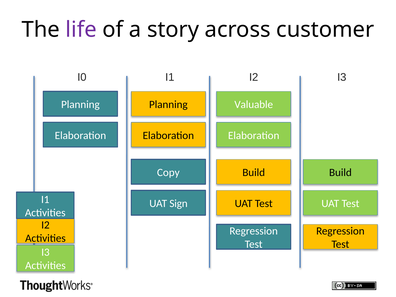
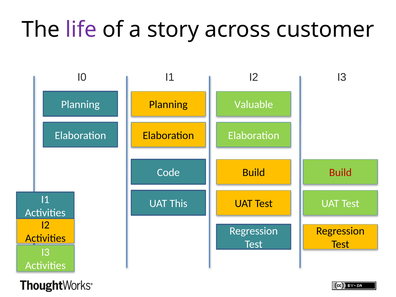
Copy: Copy -> Code (168, 173)
Build colour: black -> red (340, 173)
Sign: Sign -> This (178, 203)
